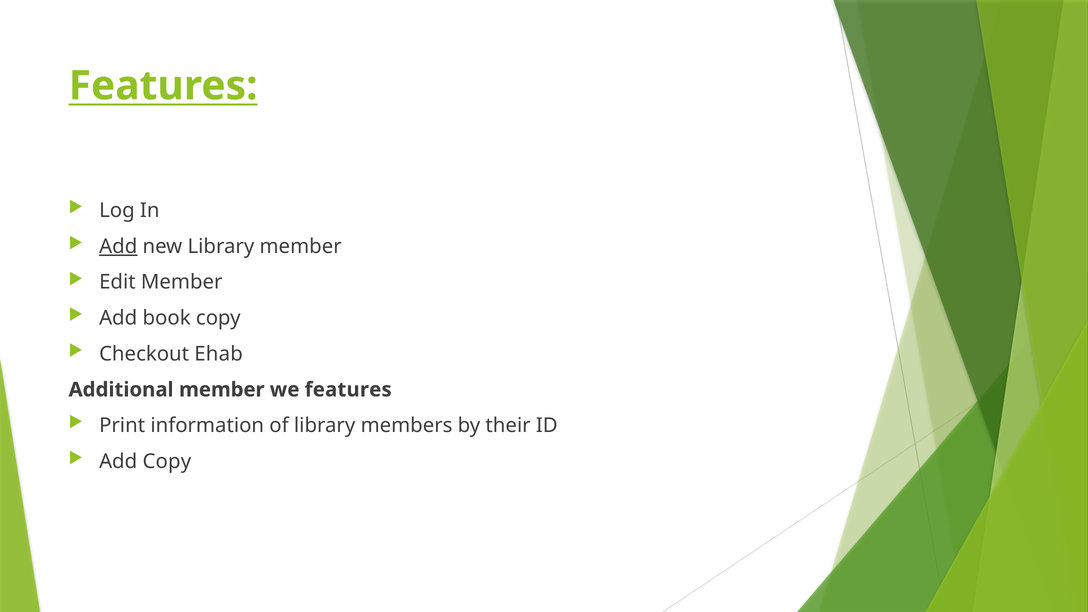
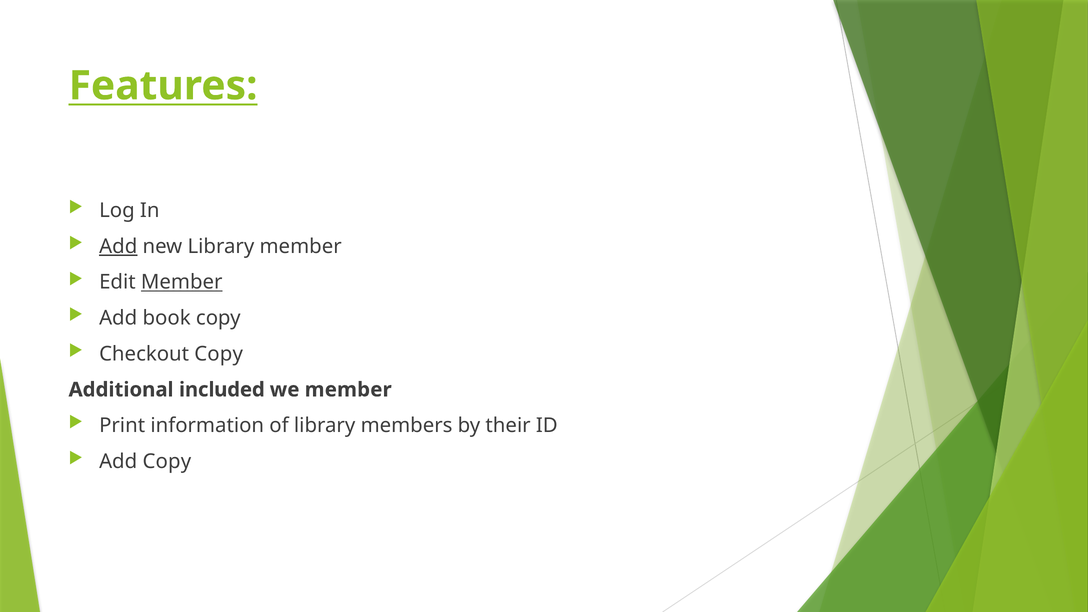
Member underline: none -> present (182, 282)
Checkout Ehab: Ehab -> Copy (219, 354)
Additional member: member -> included (222, 390)
we features: features -> member (348, 390)
